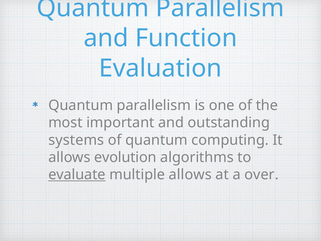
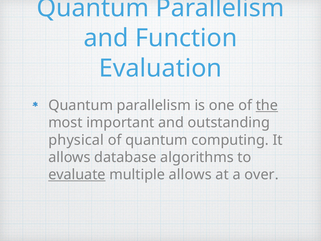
the underline: none -> present (267, 105)
systems: systems -> physical (76, 140)
evolution: evolution -> database (125, 157)
